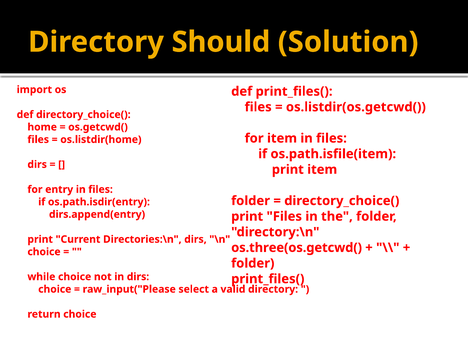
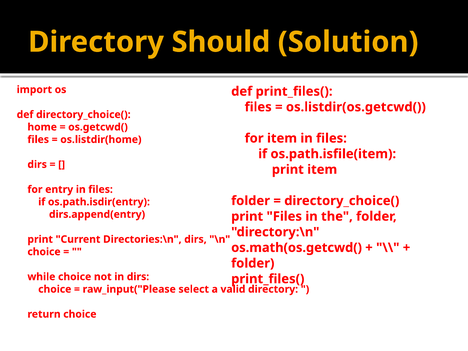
os.three(os.getcwd(: os.three(os.getcwd( -> os.math(os.getcwd( (297, 248)
